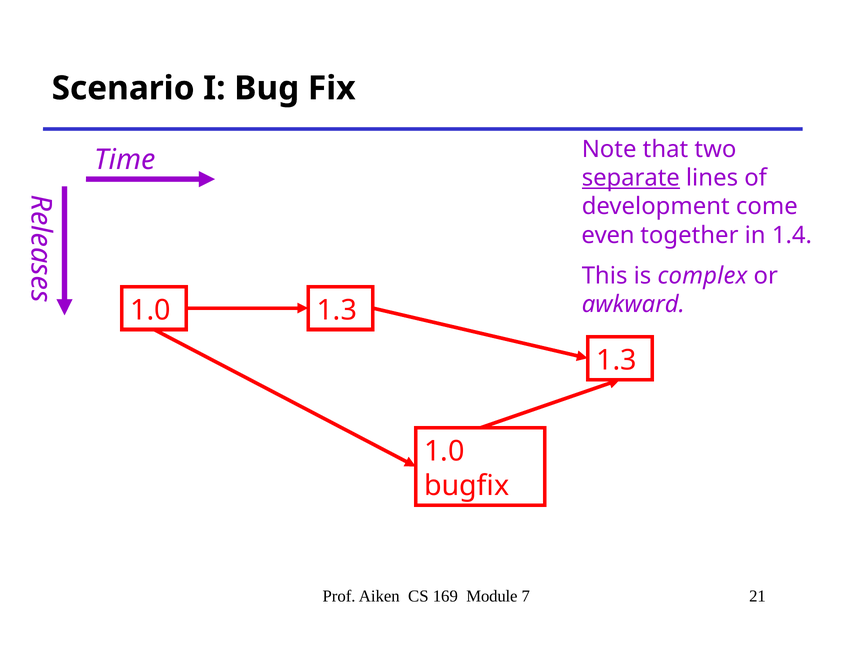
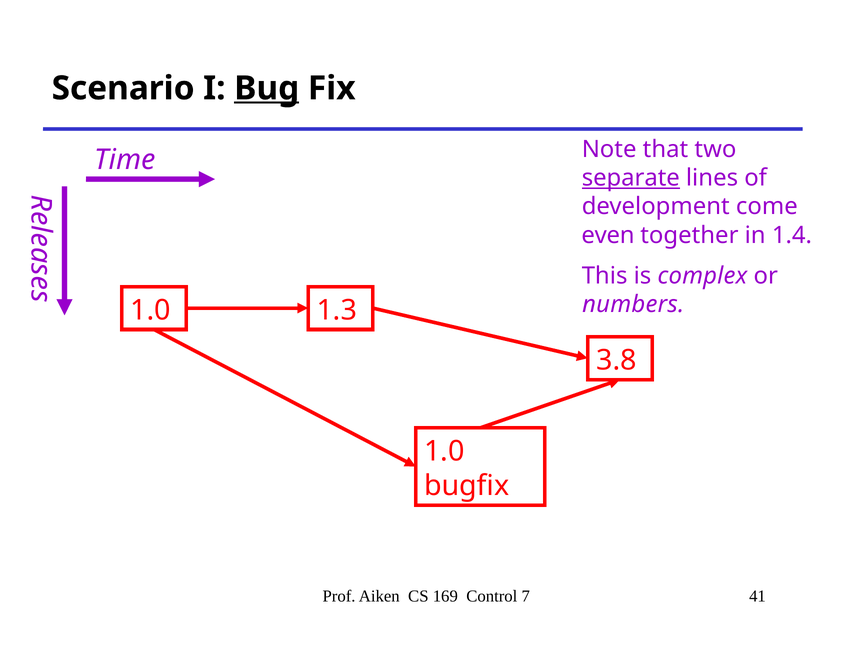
Bug underline: none -> present (267, 88)
awkward: awkward -> numbers (633, 305)
1.3: 1.3 -> 3.8 (616, 360)
Module: Module -> Control (492, 596)
21: 21 -> 41 (757, 596)
